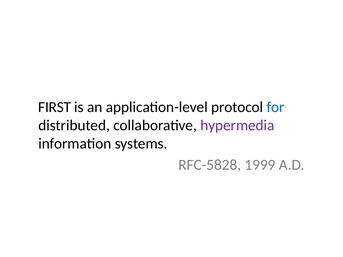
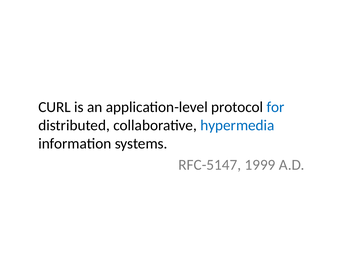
FIRST: FIRST -> CURL (55, 107)
hypermedia colour: purple -> blue (237, 125)
RFC-5828: RFC-5828 -> RFC-5147 (210, 165)
